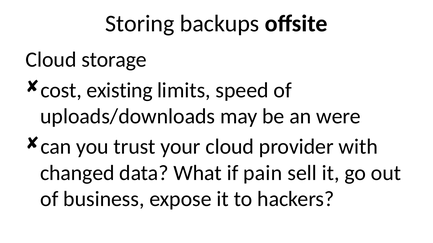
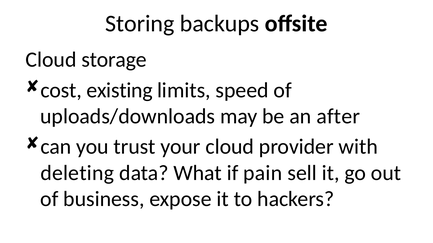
were: were -> after (338, 117)
changed: changed -> deleting (77, 173)
